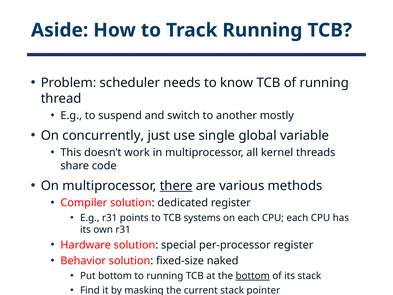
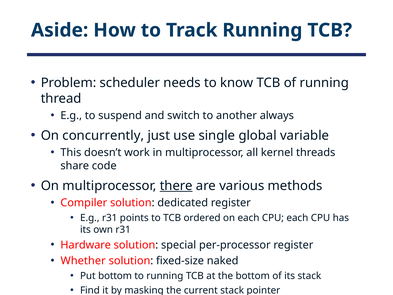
mostly: mostly -> always (277, 116)
systems: systems -> ordered (202, 218)
Behavior: Behavior -> Whether (83, 261)
bottom underline: present -> none (253, 276)
